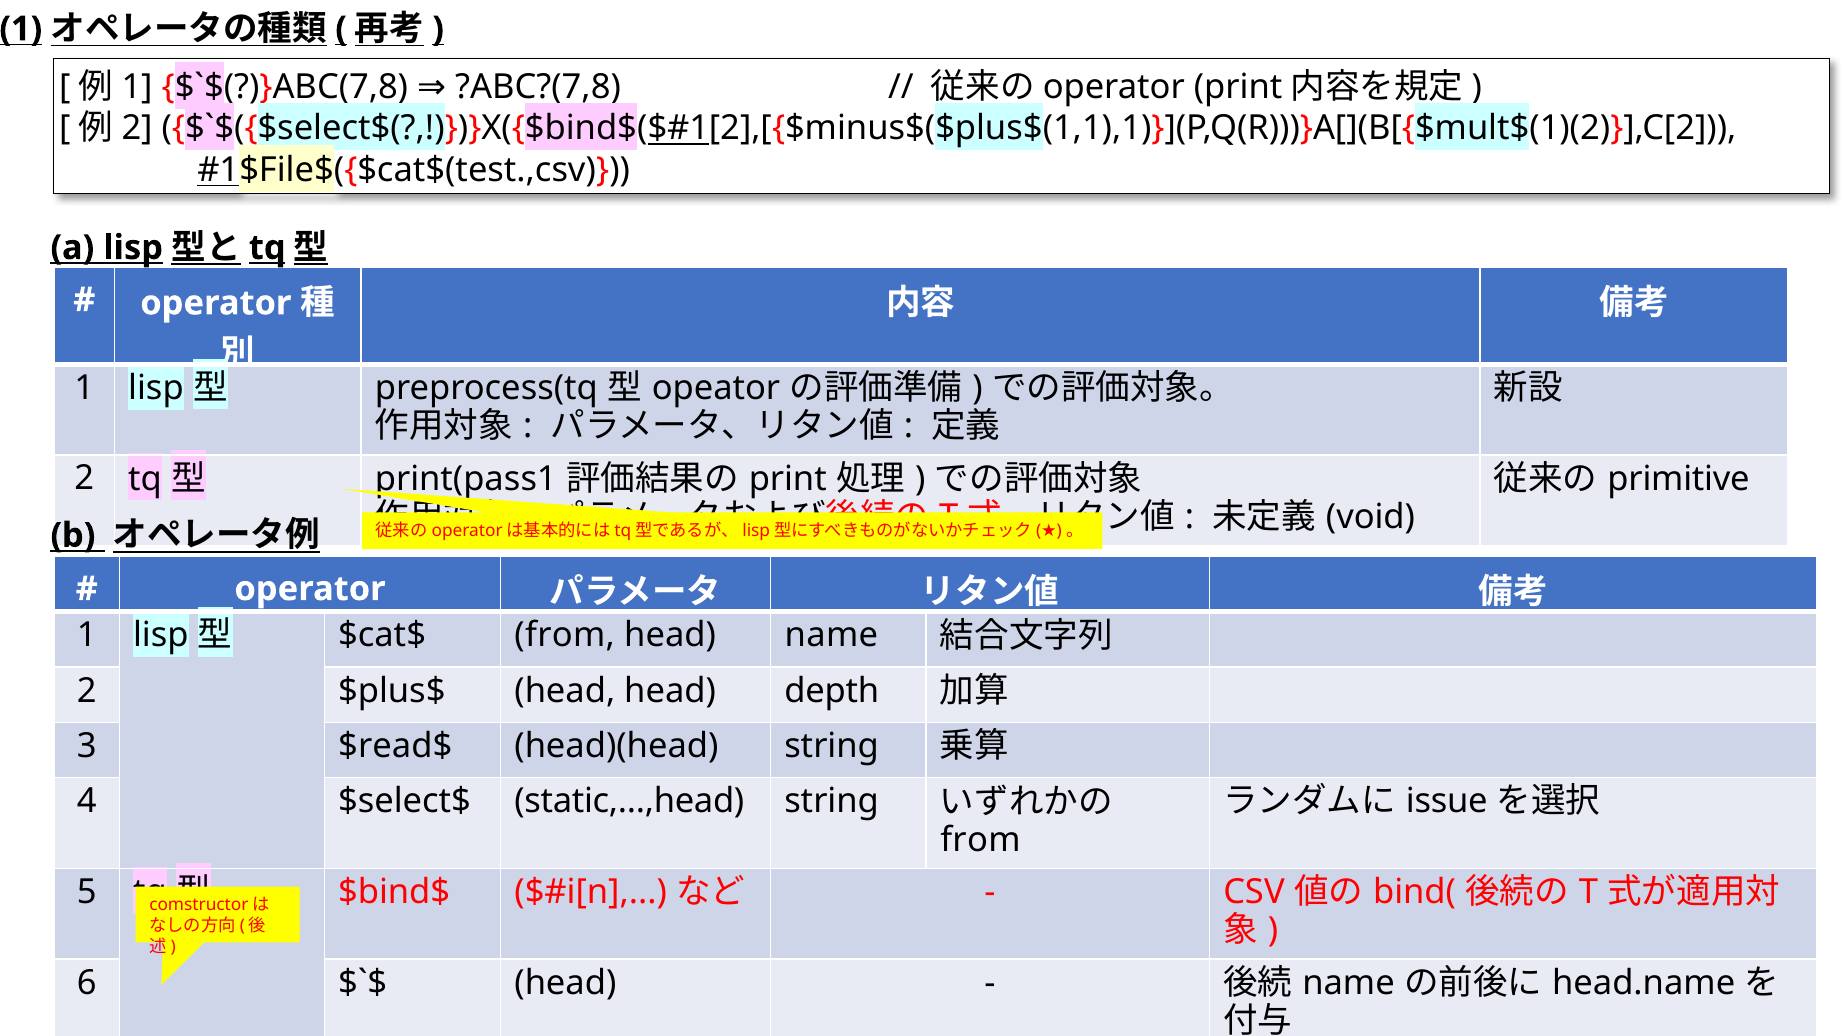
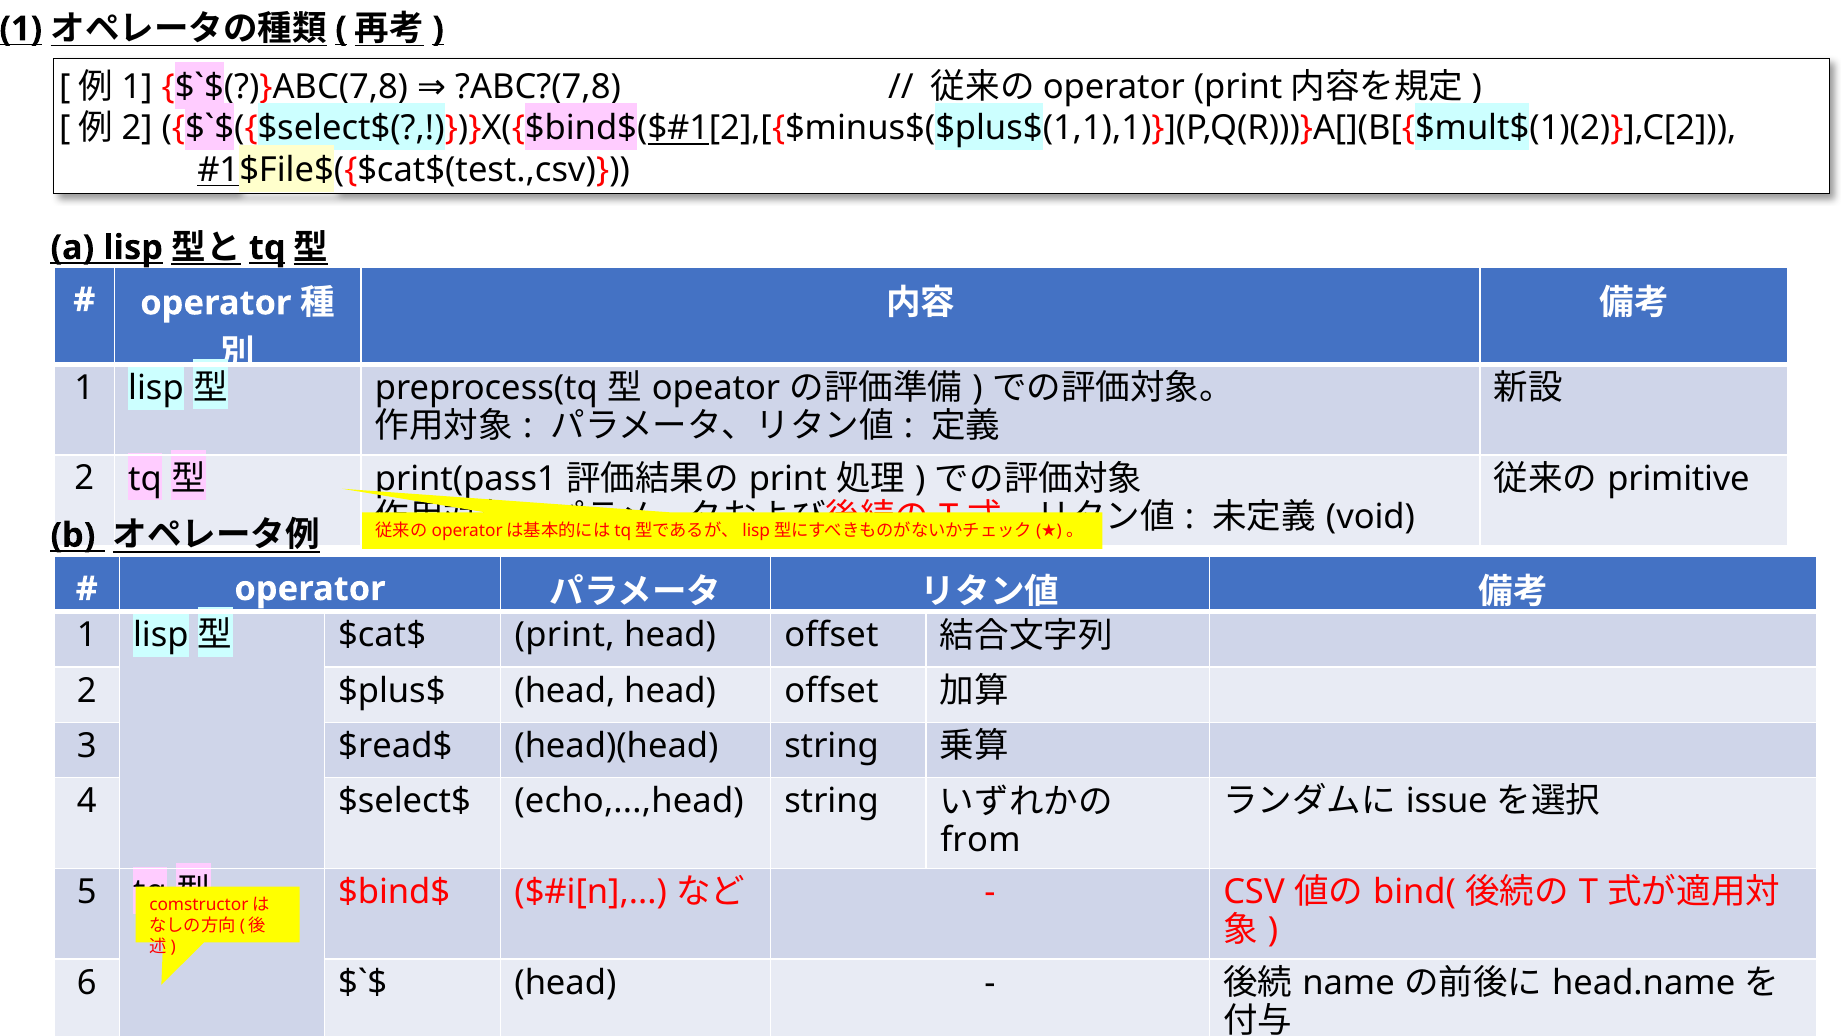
$cat$ from: from -> print (565, 636)
name: name -> offset (832, 636)
head head depth: depth -> offset (832, 691)
static,...,head: static,...,head -> echo,...,head (629, 802)
